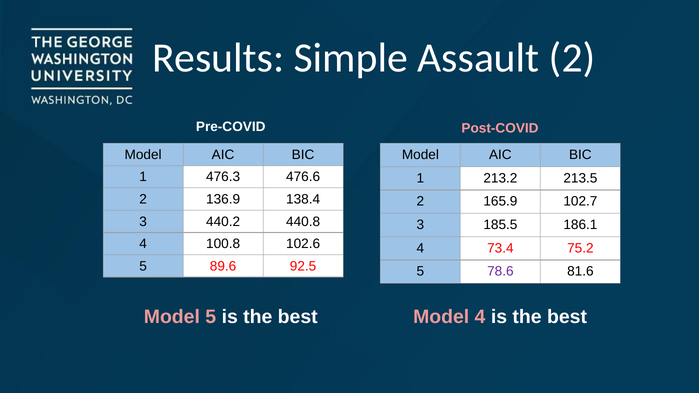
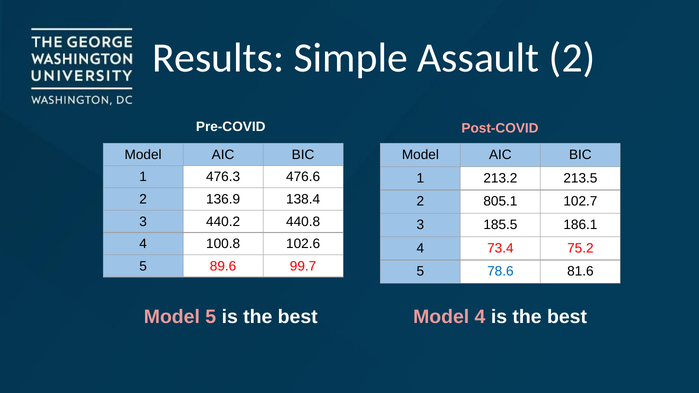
165.9: 165.9 -> 805.1 (500, 201)
92.5: 92.5 -> 99.7 (303, 266)
78.6 colour: purple -> blue (500, 271)
